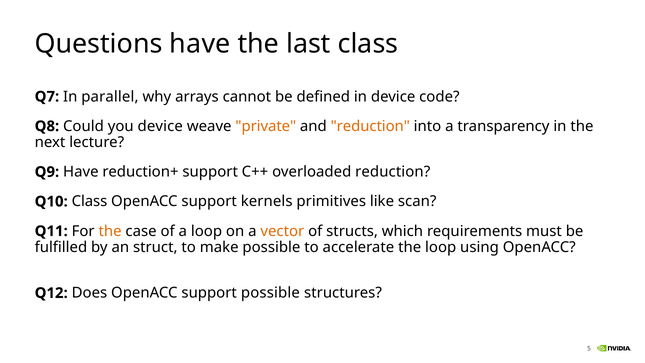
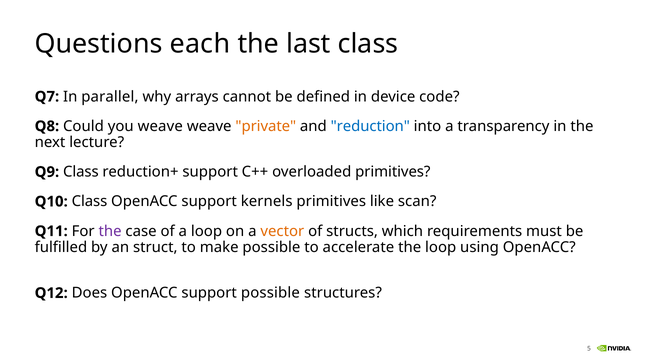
Questions have: have -> each (200, 44)
you device: device -> weave (160, 126)
reduction colour: orange -> blue (370, 126)
Q9 Have: Have -> Class (81, 172)
overloaded reduction: reduction -> primitives (393, 172)
the colour: orange -> purple (110, 231)
